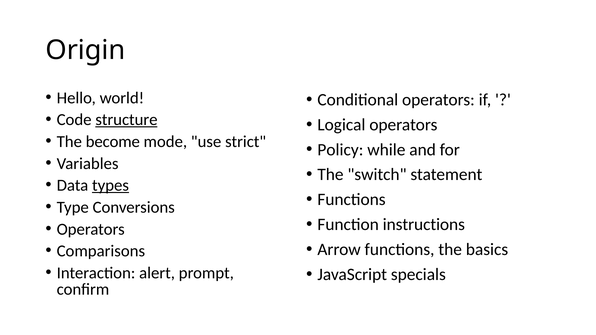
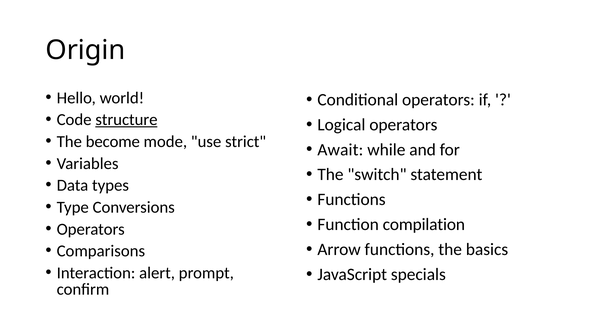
Policy: Policy -> Await (340, 150)
types underline: present -> none (111, 186)
instructions: instructions -> compilation (424, 225)
